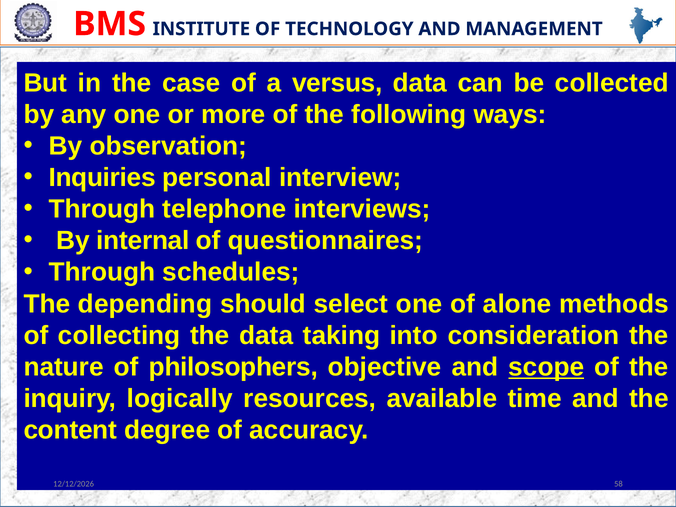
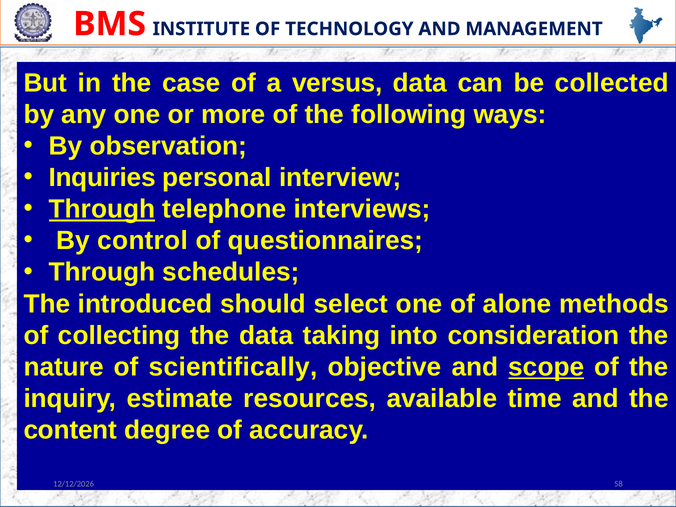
Through underline: none -> present (102, 209)
internal: internal -> control (143, 241)
depending: depending -> introduced (145, 304)
philosophers: philosophers -> scientifically (233, 367)
logically: logically -> estimate (180, 399)
